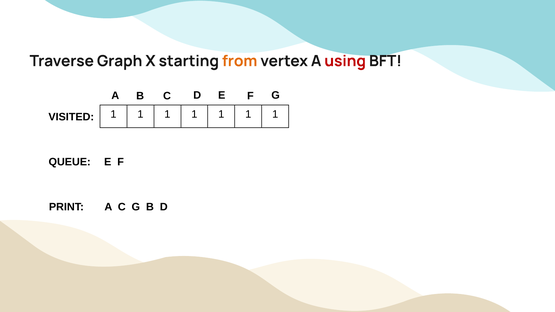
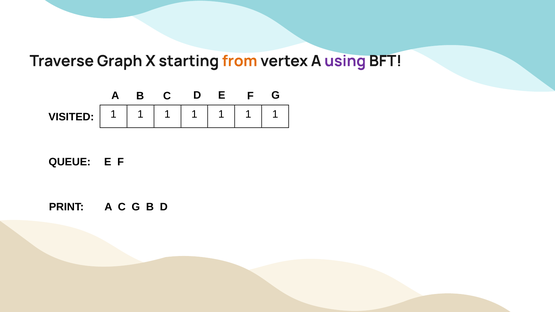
using colour: red -> purple (345, 61)
